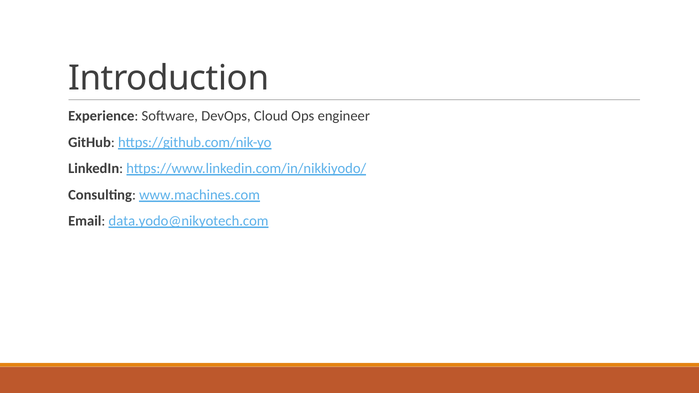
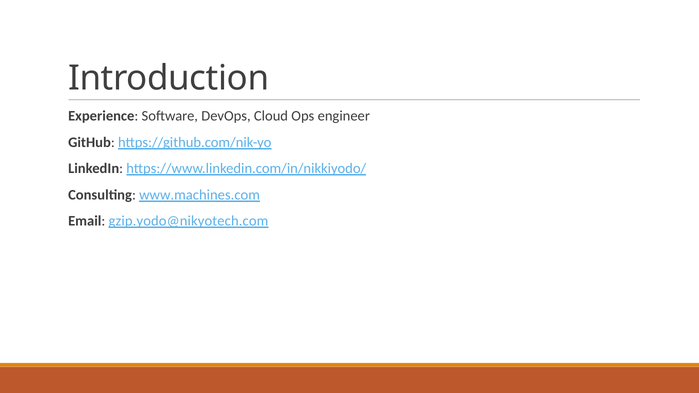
data.yodo@nikyotech.com: data.yodo@nikyotech.com -> gzip.yodo@nikyotech.com (188, 221)
